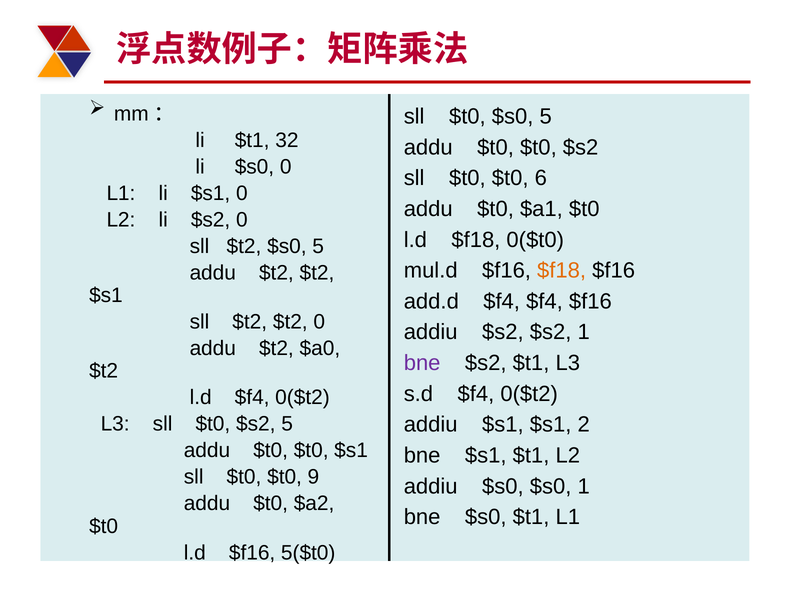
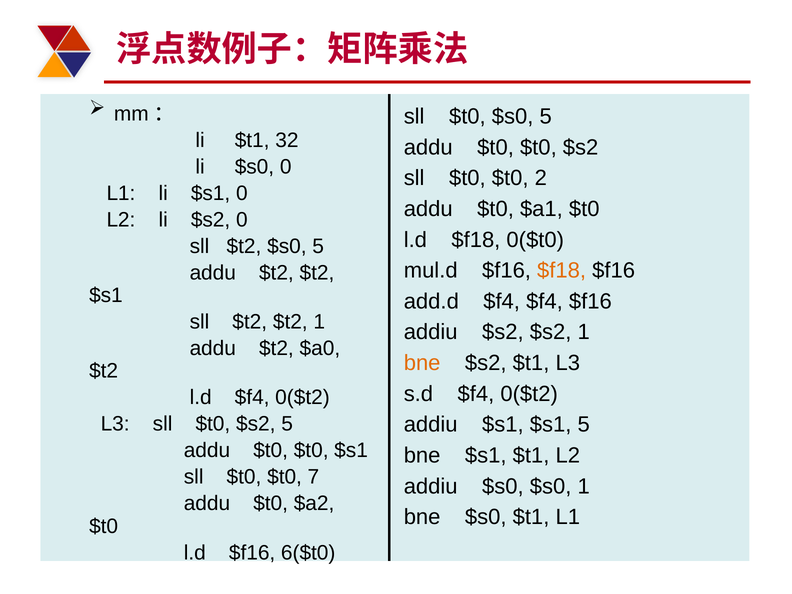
6: 6 -> 2 (541, 178)
$t2 0: 0 -> 1 (319, 322)
bne colour: purple -> orange (422, 363)
$s1 2: 2 -> 5 (584, 425)
9: 9 -> 7 (313, 477)
5($t0: 5($t0 -> 6($t0 (308, 553)
